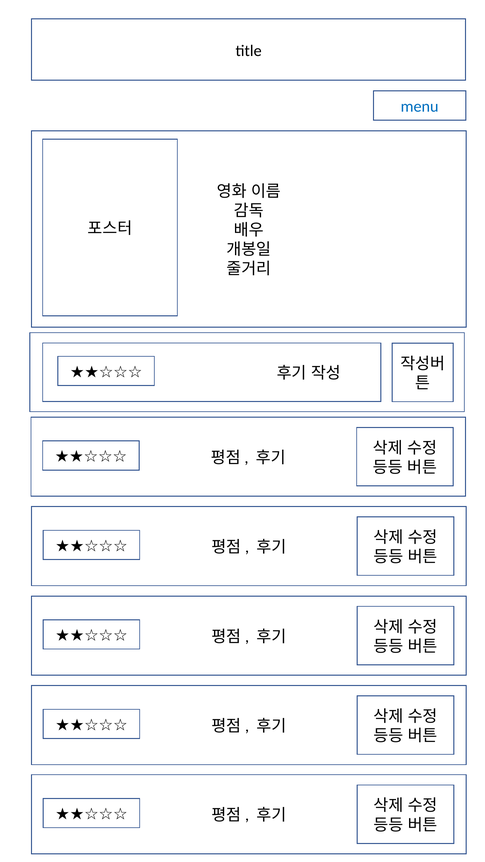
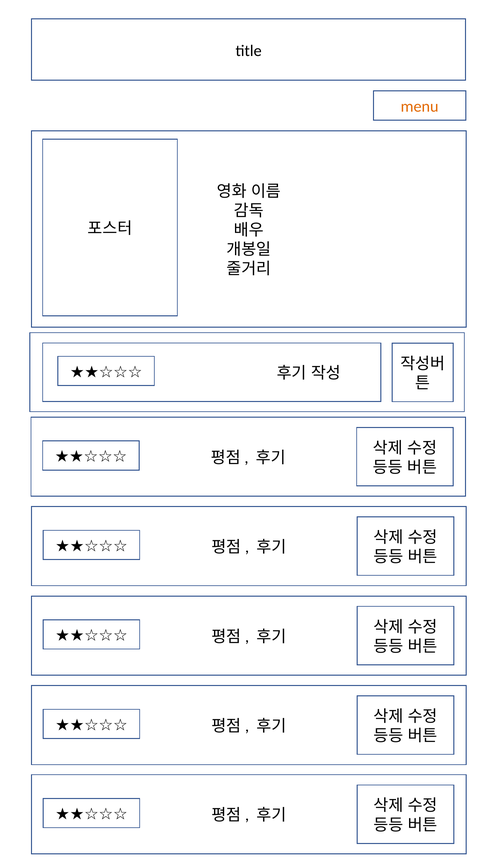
menu colour: blue -> orange (420, 107)
